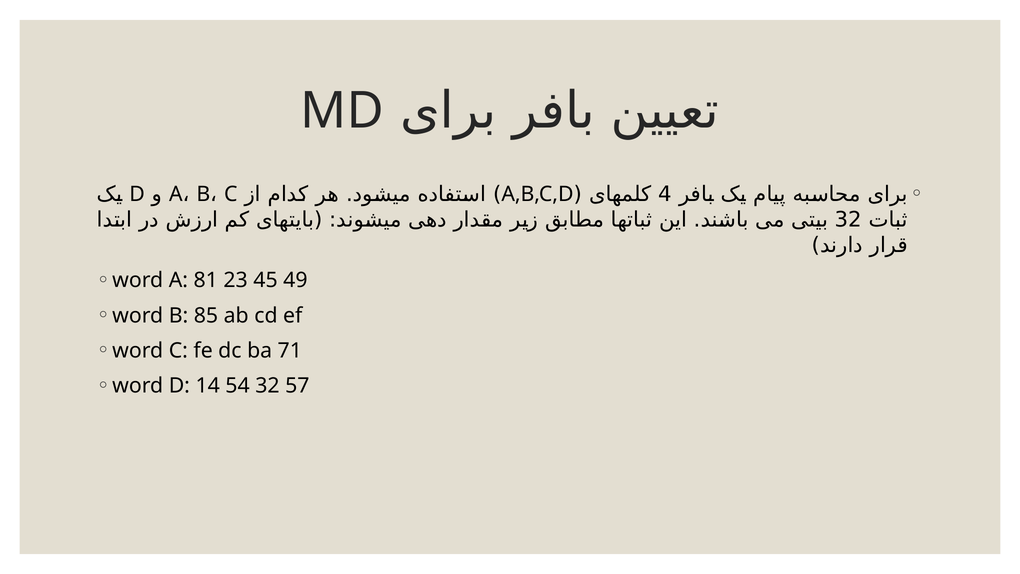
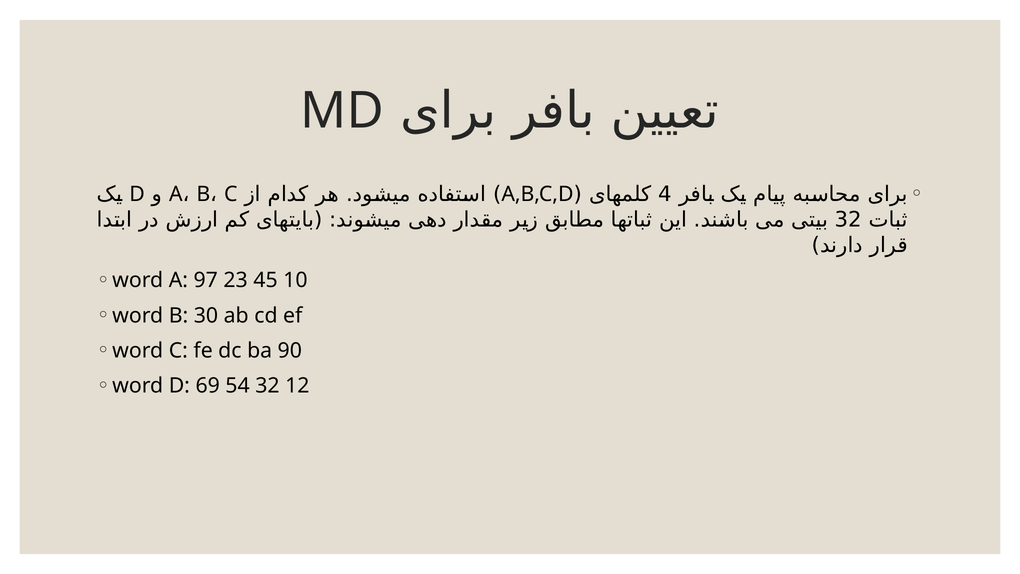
81: 81 -> 97 (206, 280)
49: 49 -> 10 (295, 280)
85: 85 -> 30 (206, 315)
71: 71 -> 90 (290, 350)
14: 14 -> 69 (208, 386)
57: 57 -> 12 (297, 386)
